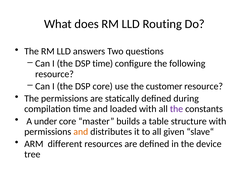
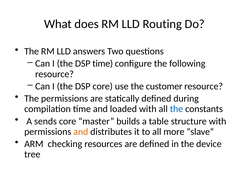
the colour: purple -> blue (176, 109)
under: under -> sends (46, 121)
given: given -> more (174, 132)
different: different -> checking (65, 144)
